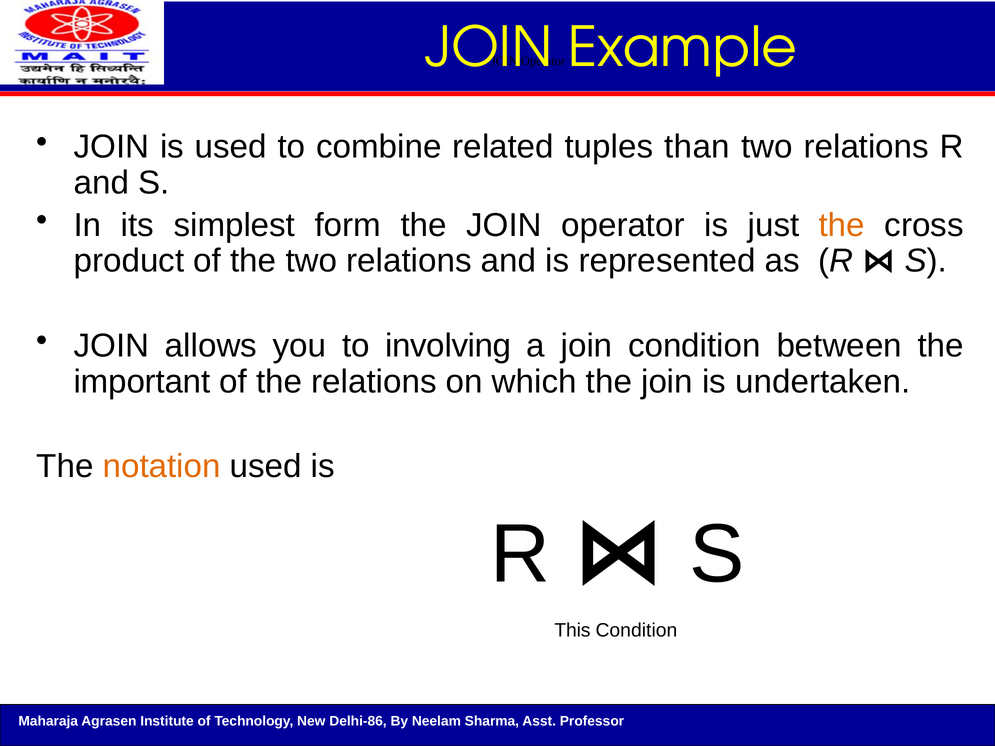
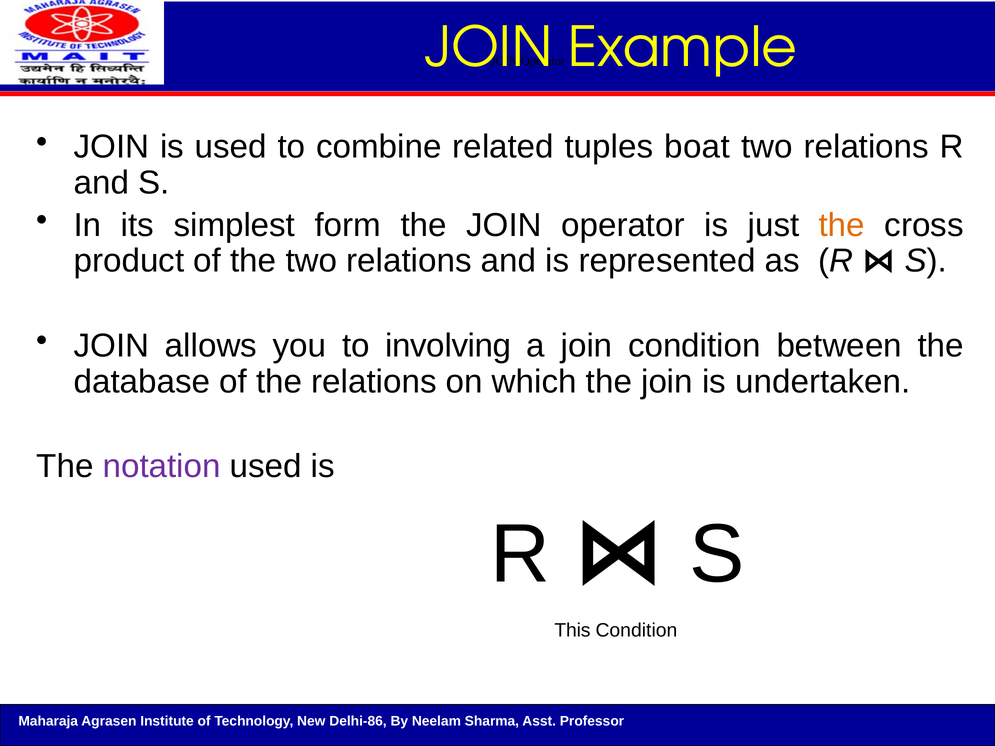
than: than -> boat (697, 147)
important: important -> database (142, 382)
notation colour: orange -> purple (162, 467)
